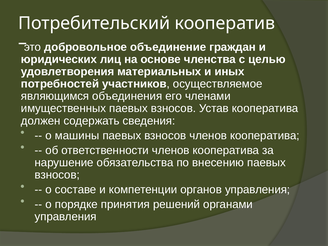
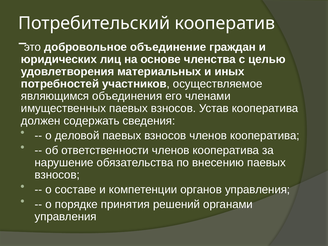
машины: машины -> деловой (77, 136)
